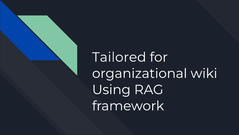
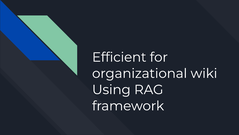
Tailored: Tailored -> Efficient (119, 57)
